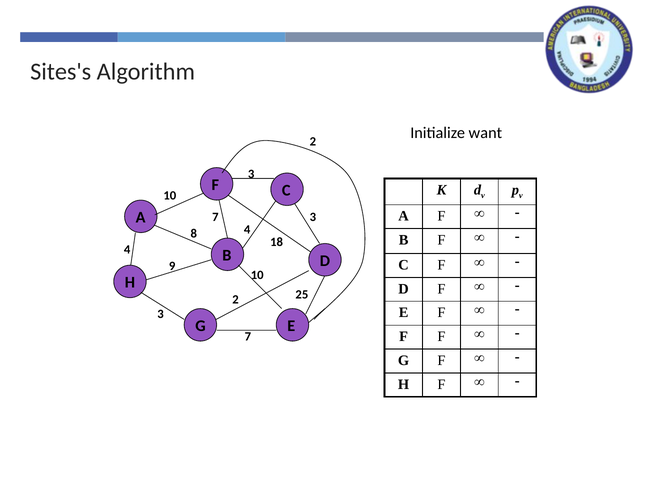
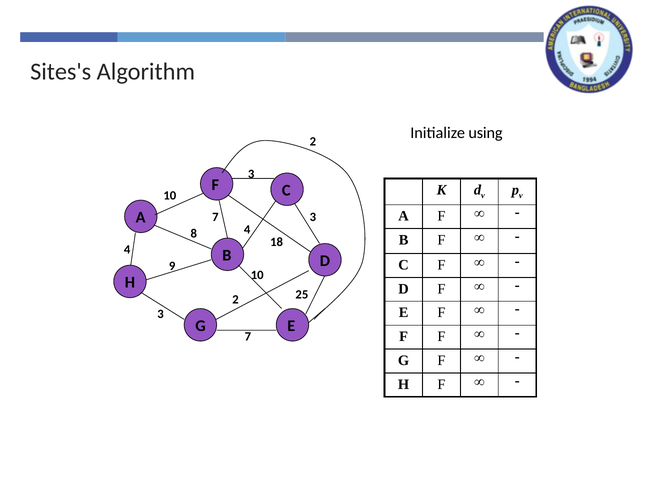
want: want -> using (485, 133)
